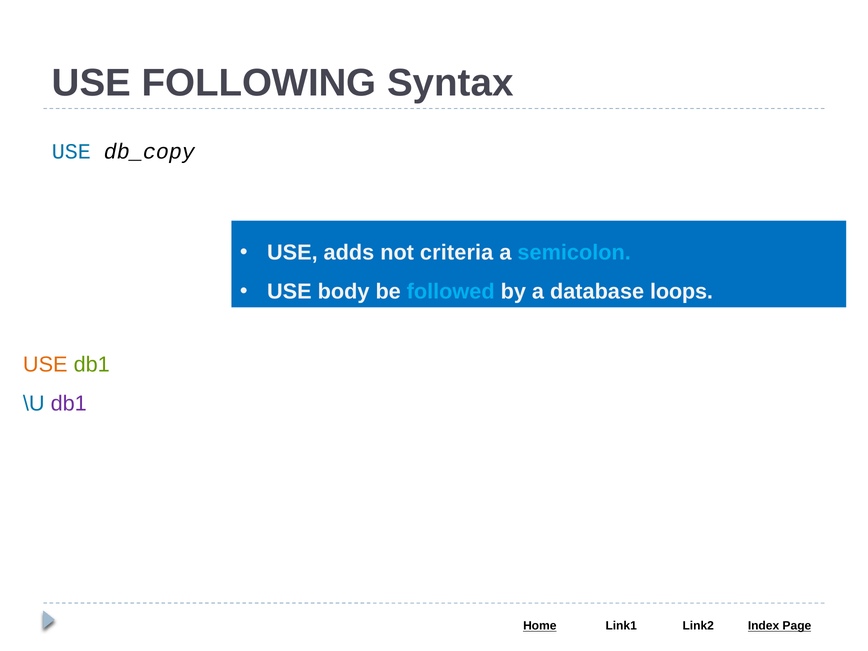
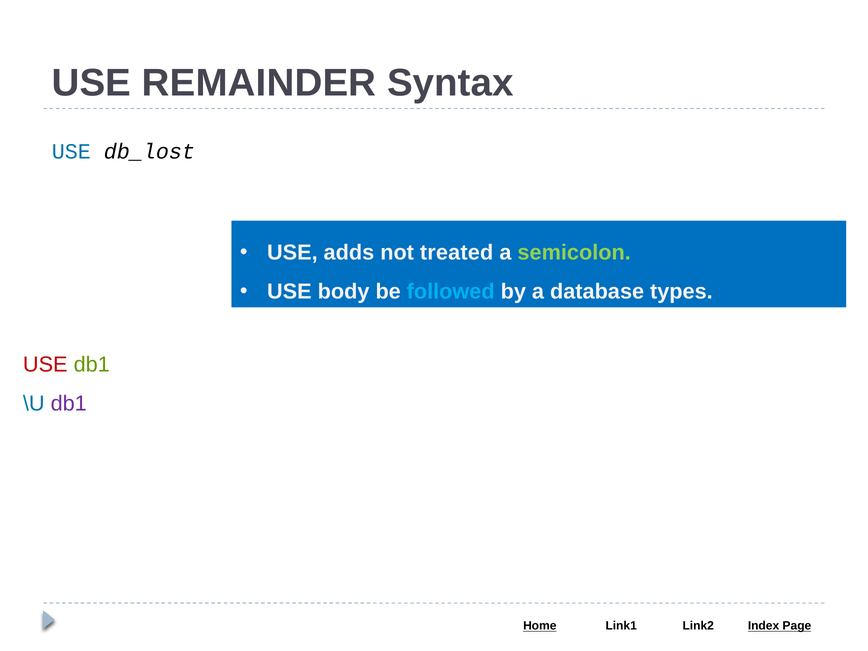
FOLLOWING: FOLLOWING -> REMAINDER (259, 83)
db_copy: db_copy -> db_lost (149, 152)
criteria: criteria -> treated (457, 253)
semicolon colour: light blue -> light green (574, 253)
loops: loops -> types (681, 292)
USE colour: orange -> red (45, 365)
